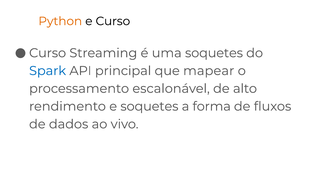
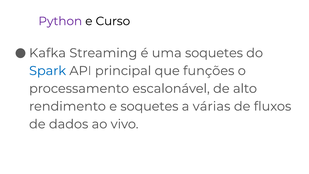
Python colour: orange -> purple (60, 21)
Curso: Curso -> Kafka (47, 53)
mapear: mapear -> funções (209, 71)
forma: forma -> várias (212, 106)
